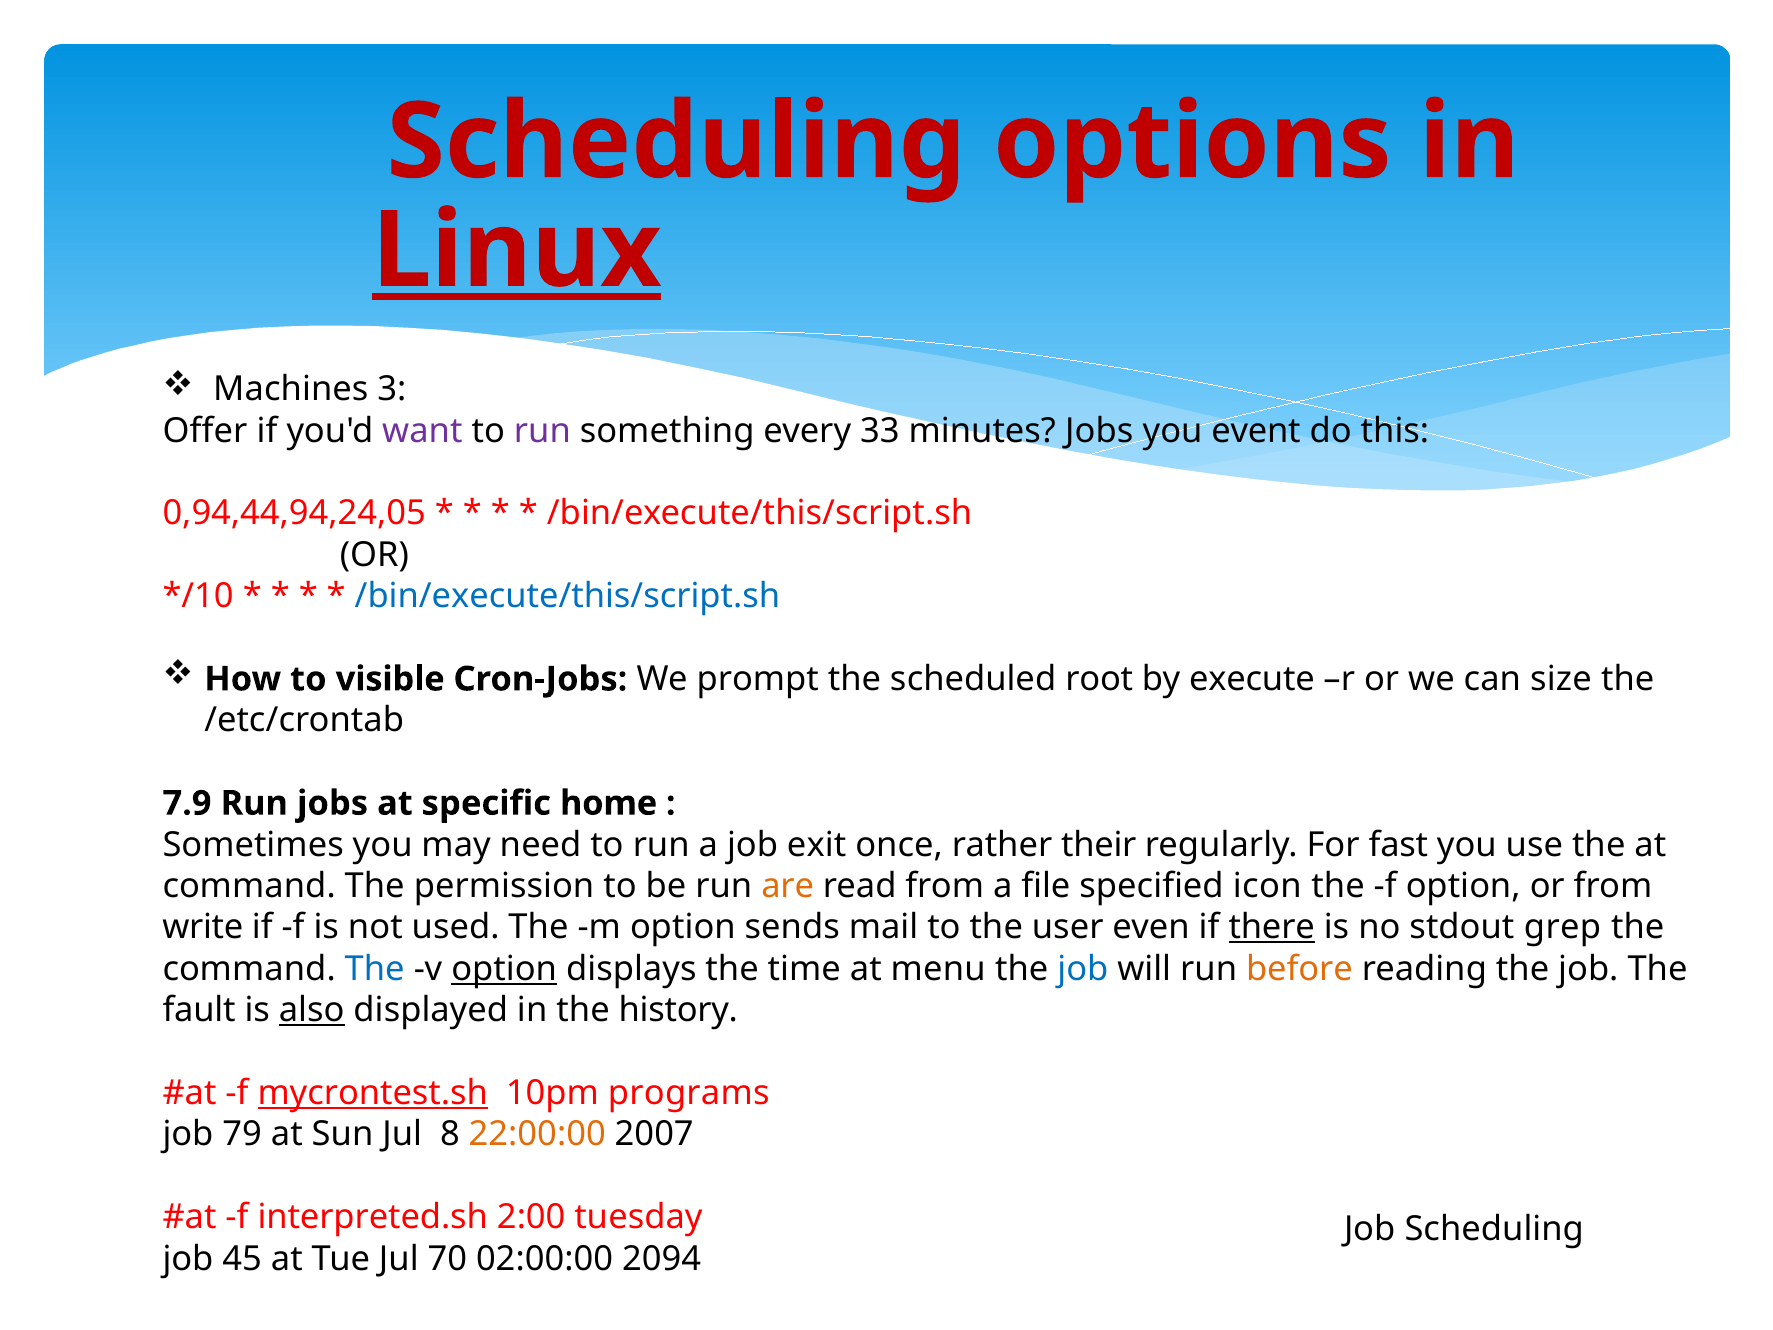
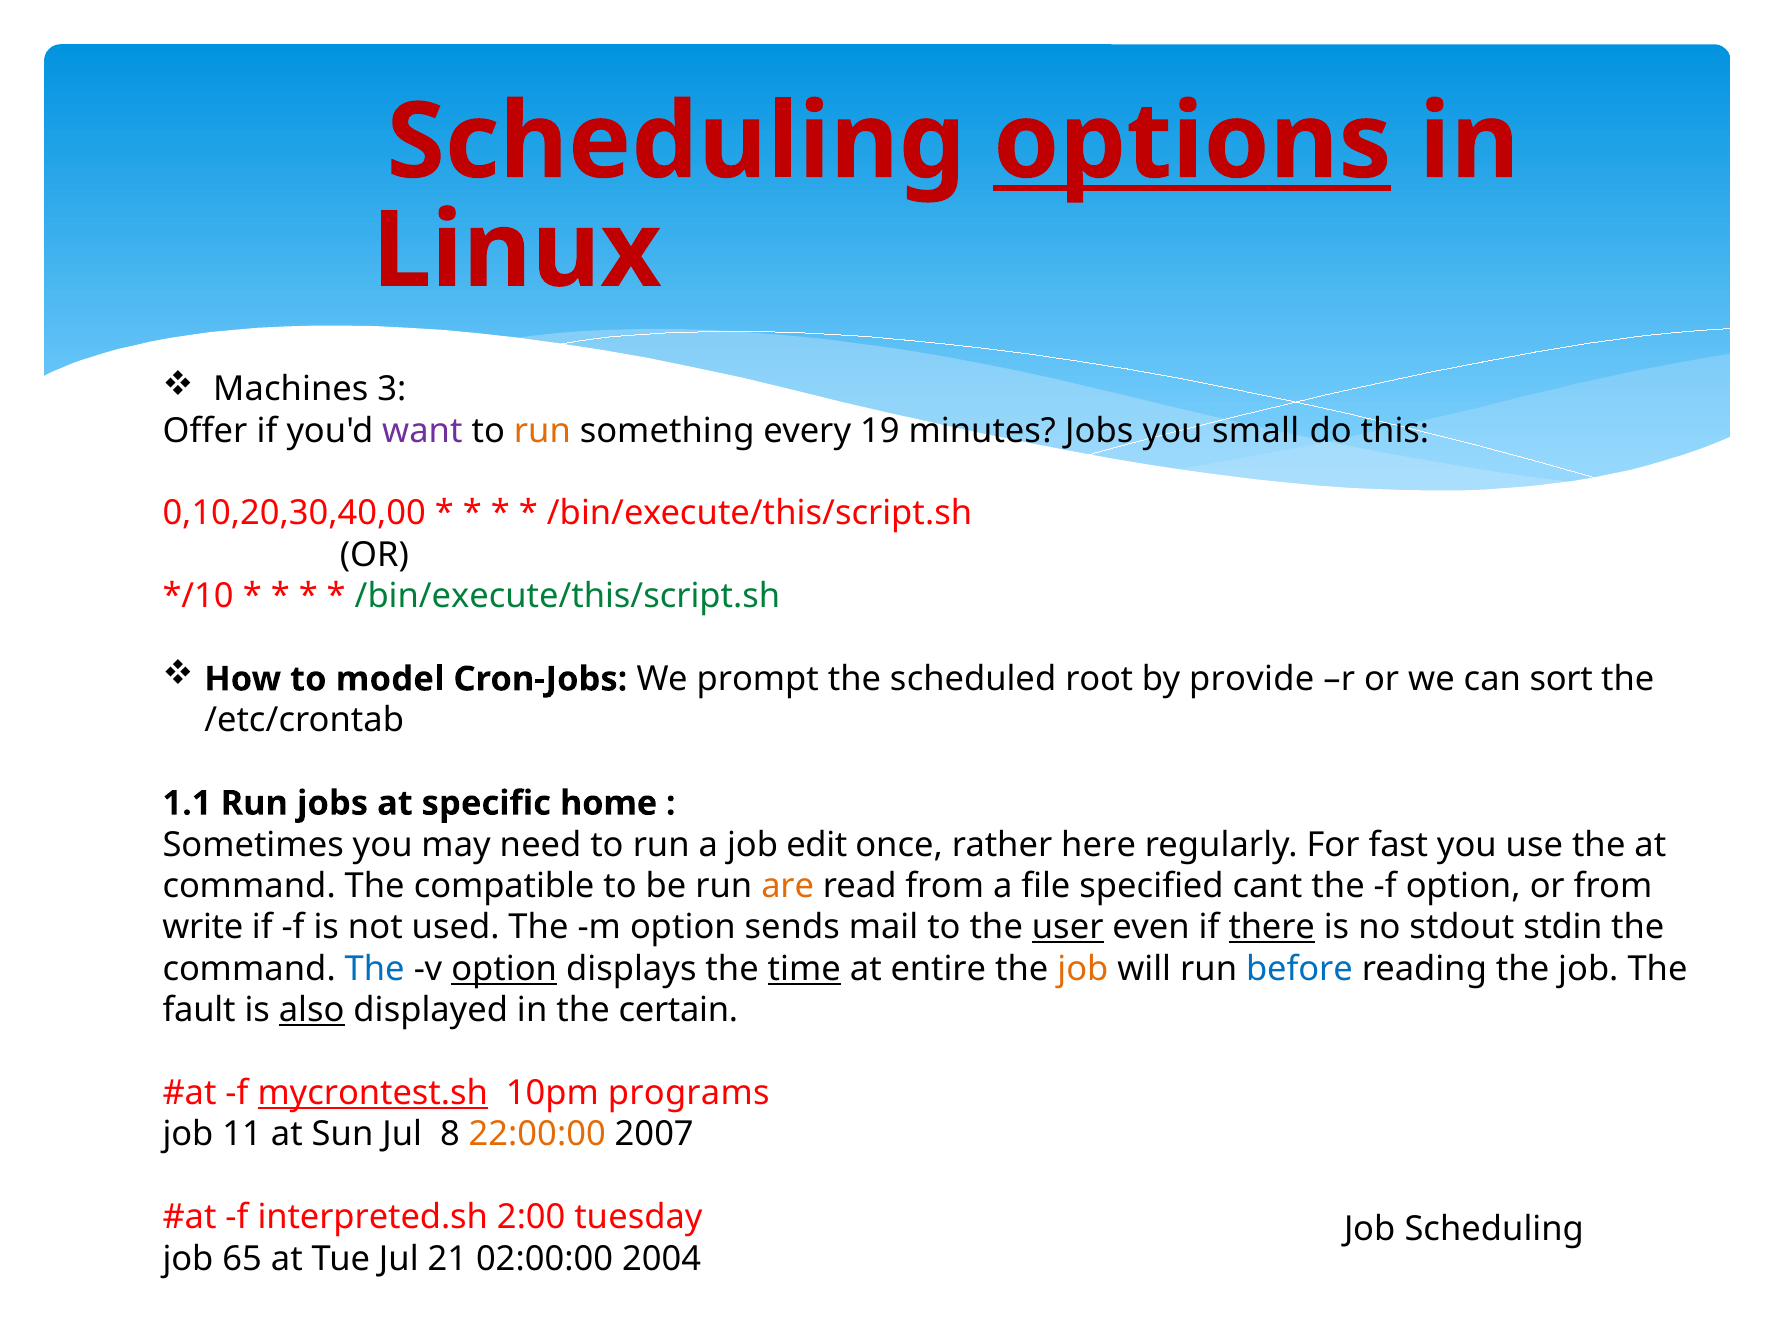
options underline: none -> present (1192, 142)
Linux underline: present -> none (517, 251)
run colour: purple -> orange (542, 431)
33: 33 -> 19 (880, 431)
event: event -> small (1256, 431)
0,94,44,94,24,05: 0,94,44,94,24,05 -> 0,10,20,30,40,00 (294, 513)
/bin/execute/this/script.sh colour: blue -> green (567, 596)
visible: visible -> model (390, 679)
execute: execute -> provide (1252, 679)
size: size -> sort (1561, 679)
7.9: 7.9 -> 1.1 (187, 803)
exit: exit -> edit (817, 845)
their: their -> here (1099, 845)
permission: permission -> compatible (504, 886)
icon: icon -> cant (1267, 886)
user underline: none -> present (1068, 927)
grep: grep -> stdin (1563, 927)
time underline: none -> present (804, 969)
menu: menu -> entire (938, 969)
job colour: blue -> orange (1083, 969)
before colour: orange -> blue (1299, 969)
history: history -> certain (678, 1010)
79: 79 -> 11 (242, 1134)
45: 45 -> 65 (242, 1258)
70: 70 -> 21 (447, 1258)
2094: 2094 -> 2004 (662, 1258)
